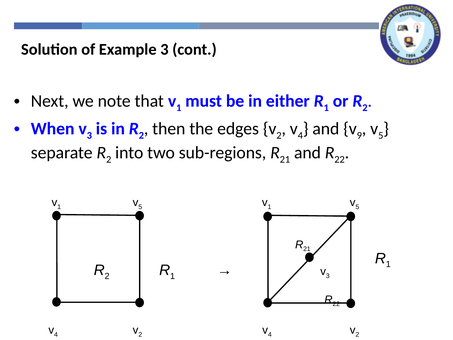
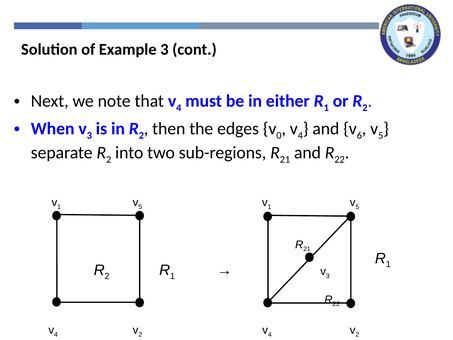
1: 1 -> 4 (179, 108)
2: 2 -> 0 (279, 135)
9: 9 -> 6 (359, 135)
